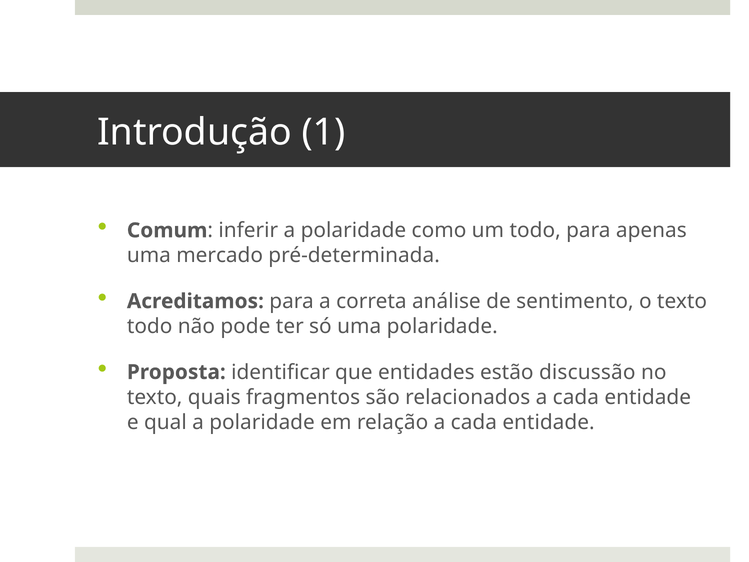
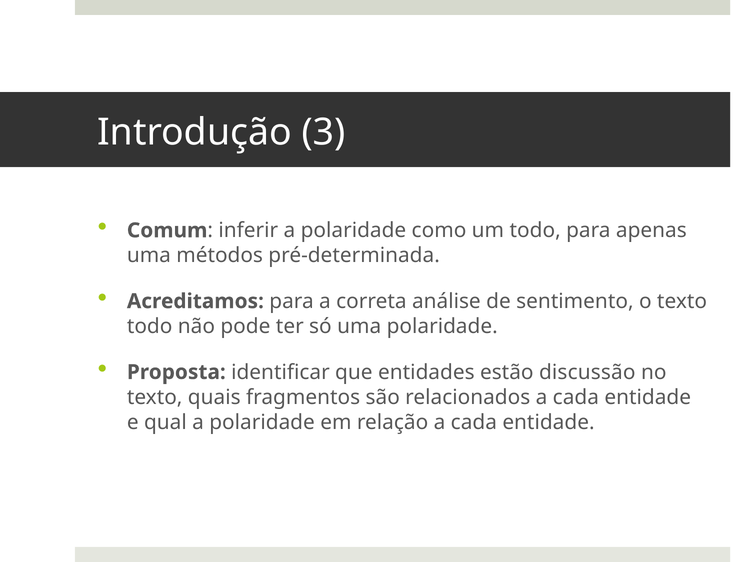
1: 1 -> 3 (323, 132)
mercado: mercado -> métodos (220, 255)
